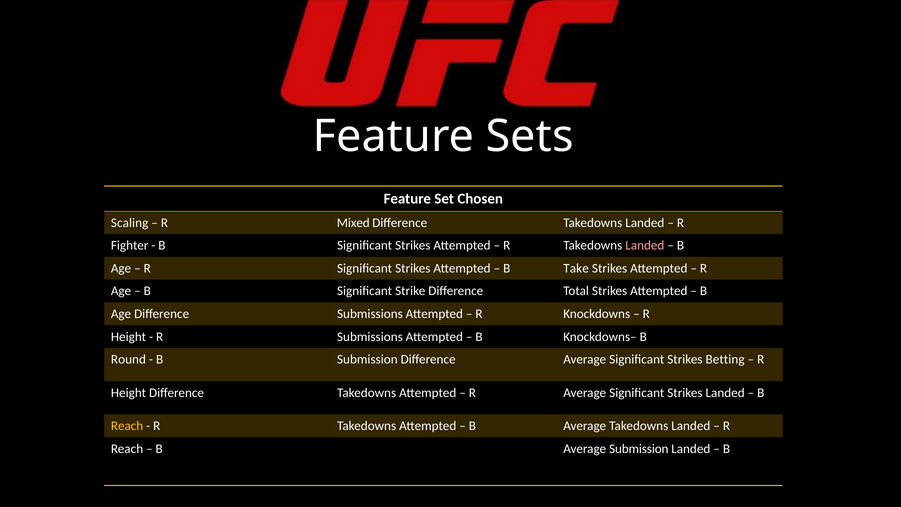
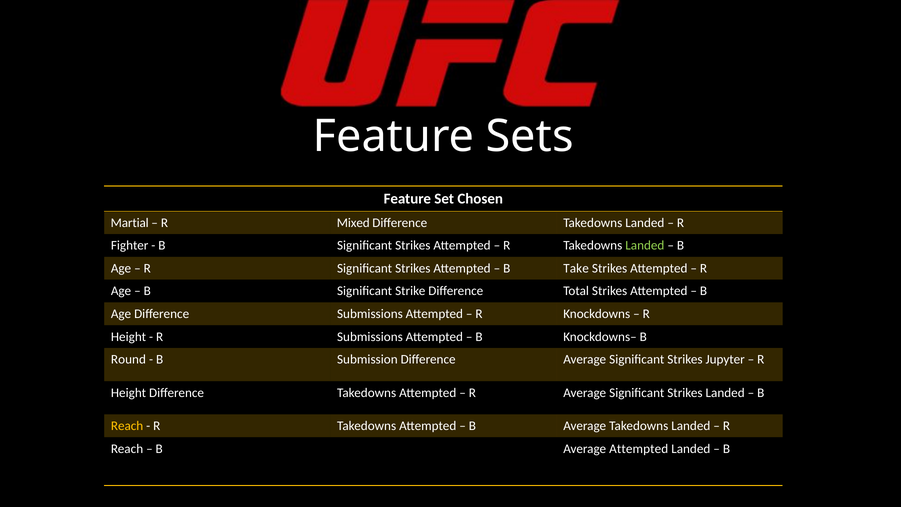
Scaling: Scaling -> Martial (130, 223)
Landed colour: pink -> light green (645, 245)
Betting: Betting -> Jupyter (725, 359)
Average Submission: Submission -> Attempted (639, 449)
